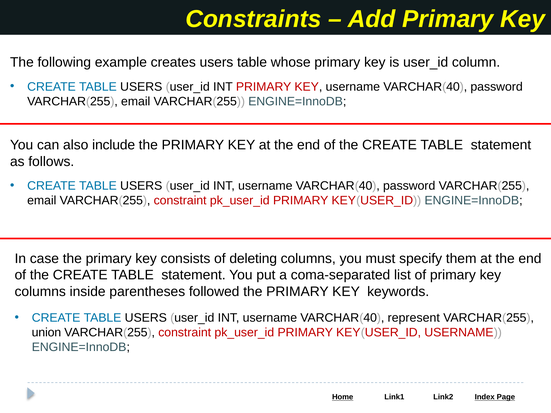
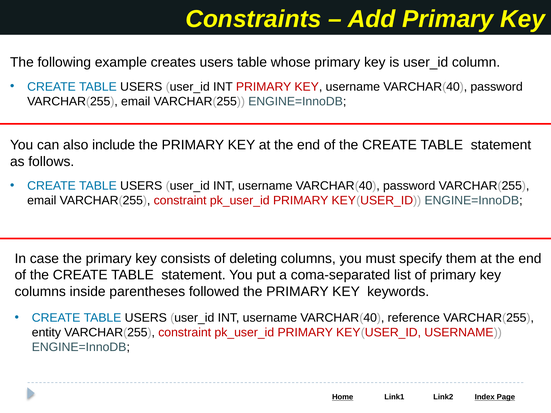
represent: represent -> reference (414, 318)
union: union -> entity (46, 333)
